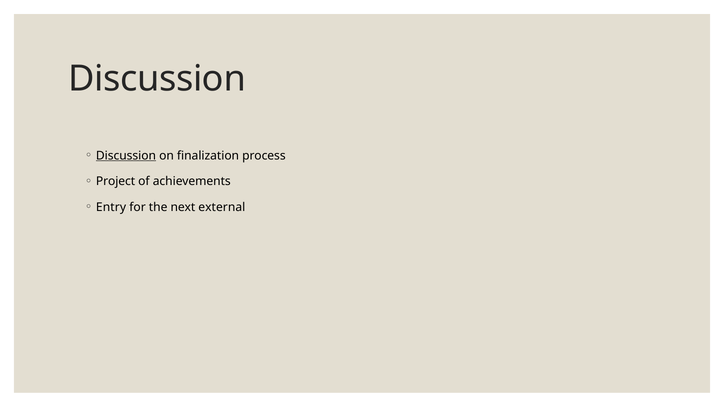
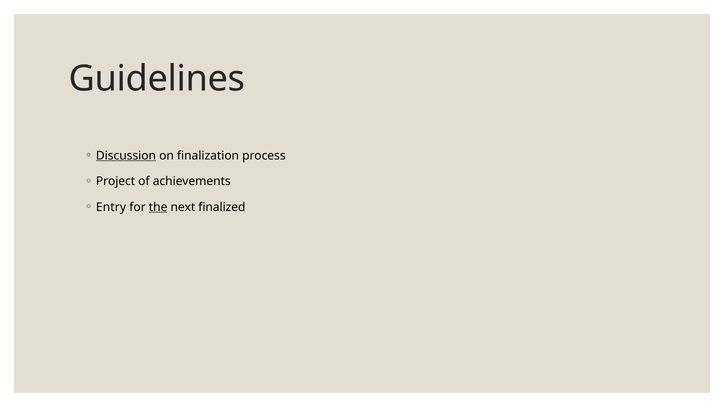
Discussion: Discussion -> Guidelines (157, 79)
the underline: none -> present (158, 207)
external: external -> finalized (222, 207)
